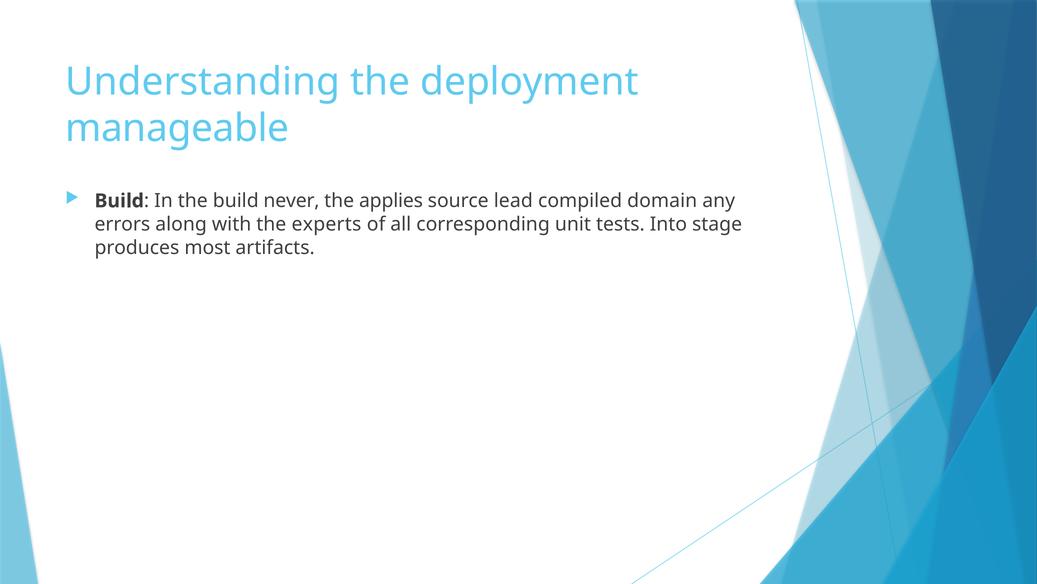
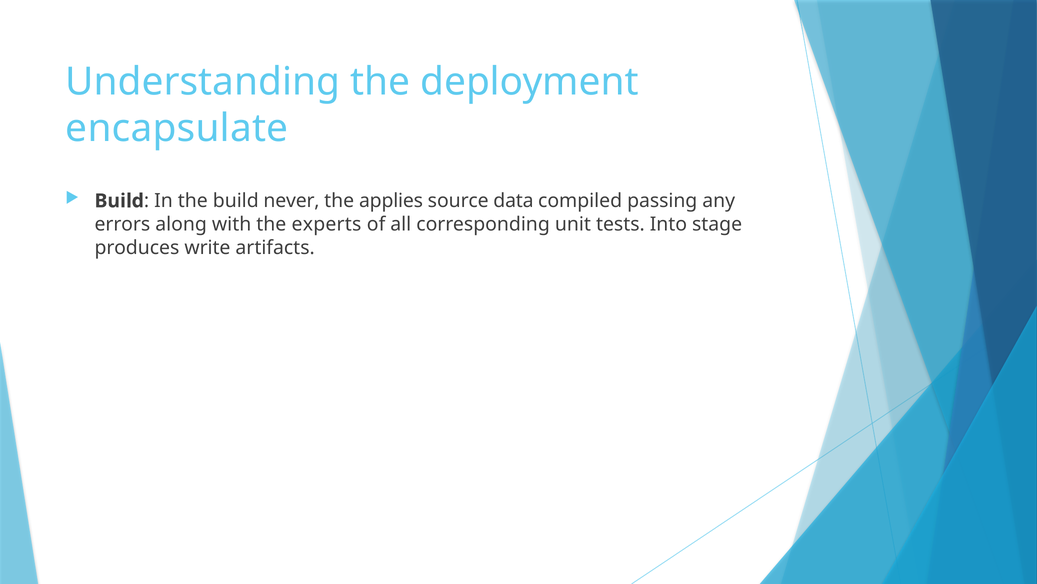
manageable: manageable -> encapsulate (177, 128)
lead: lead -> data (513, 201)
domain: domain -> passing (662, 201)
most: most -> write (207, 247)
